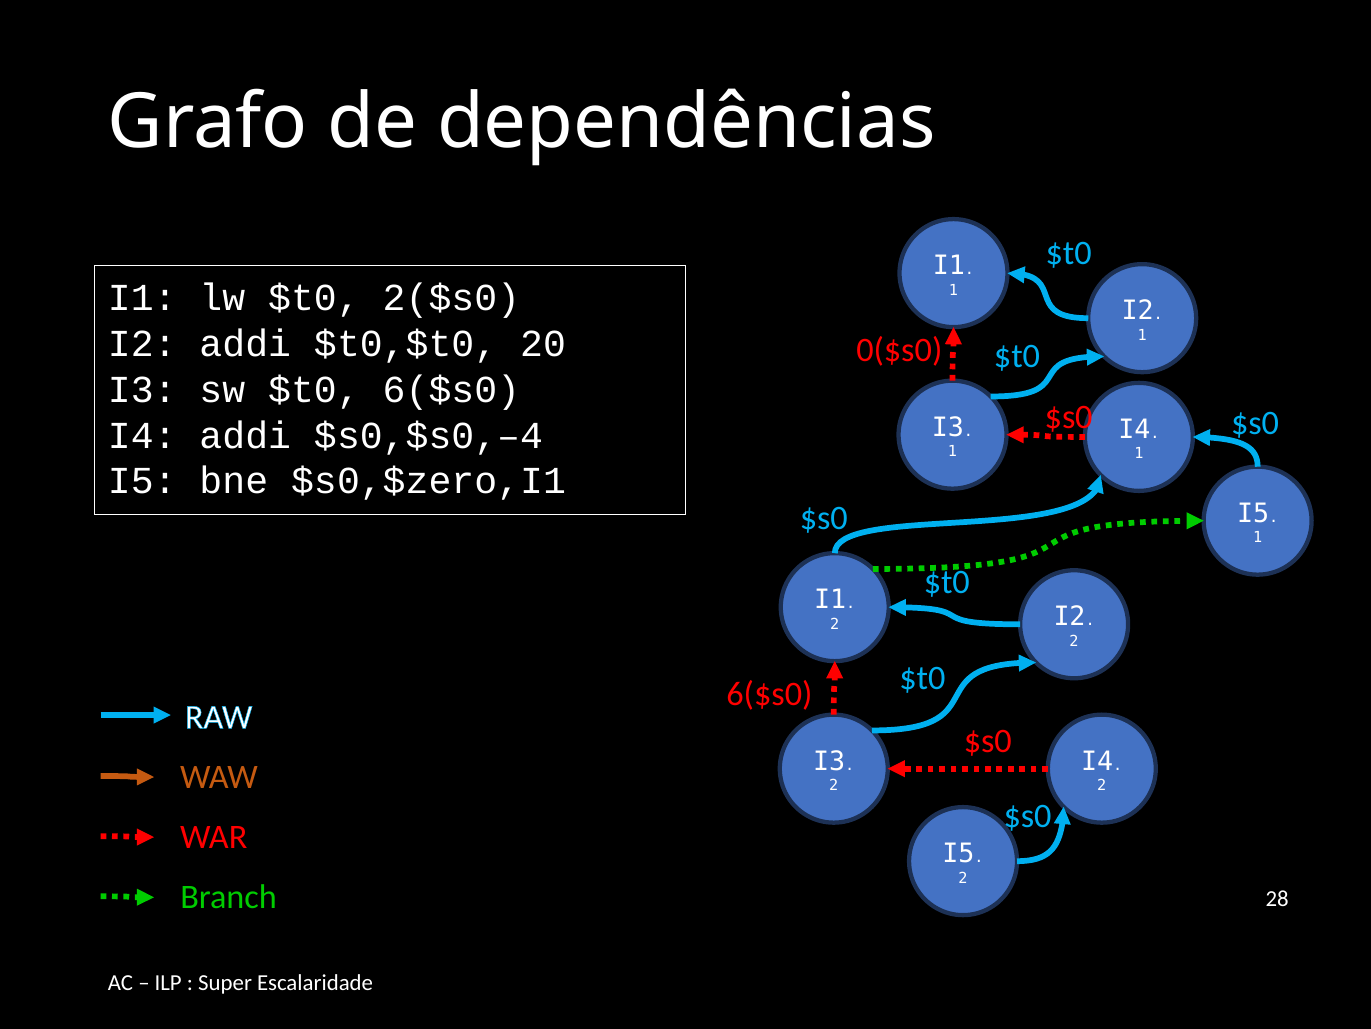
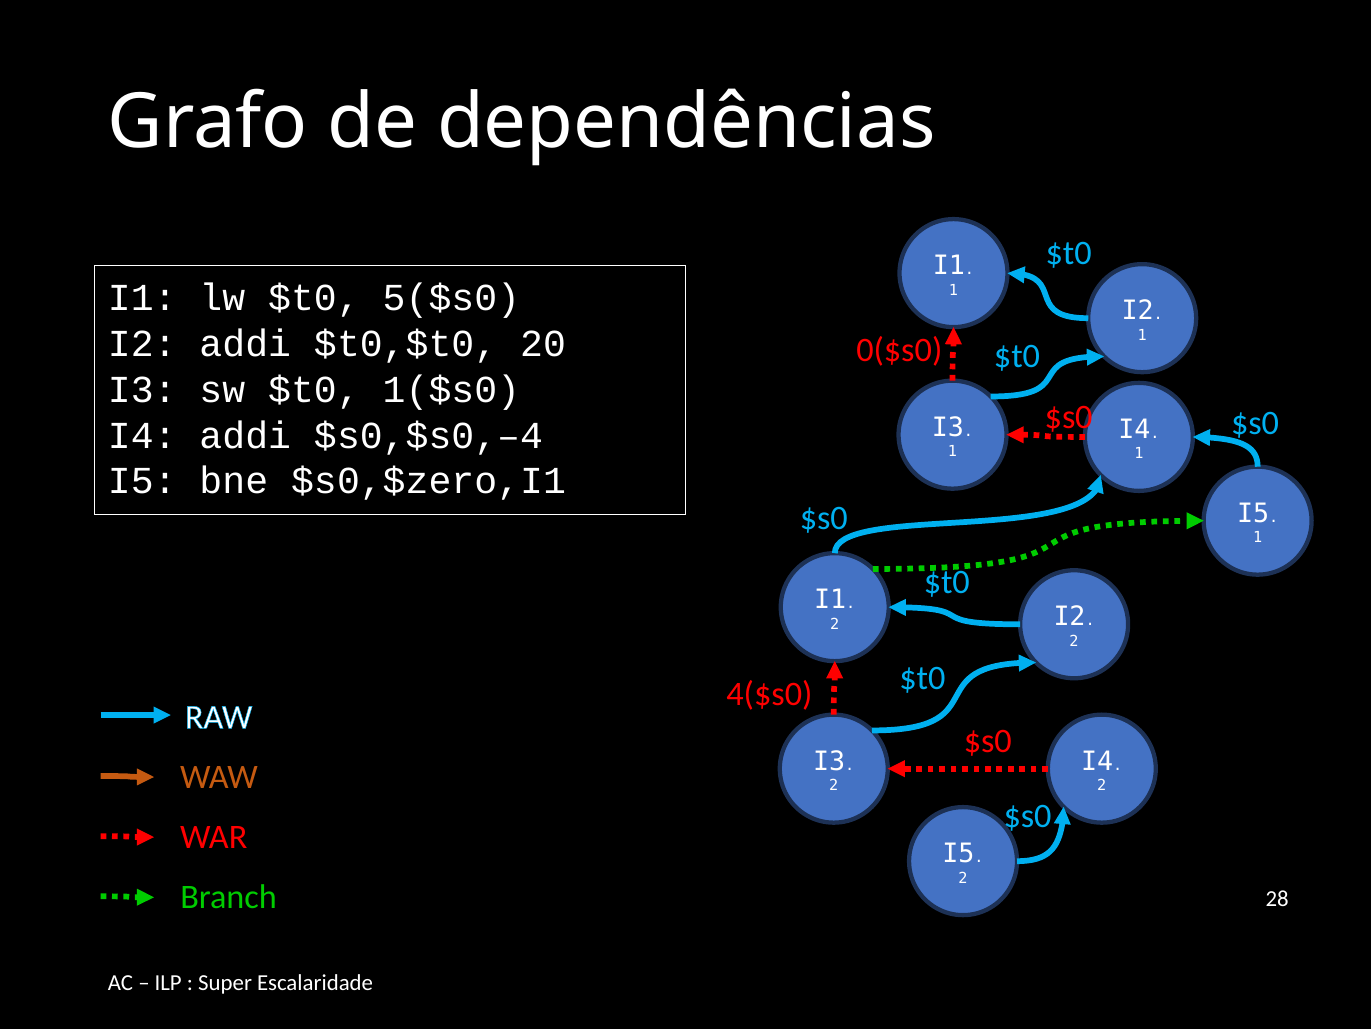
2($s0: 2($s0 -> 5($s0 (451, 298)
$t0 6($s0: 6($s0 -> 1($s0 (451, 390)
6($s0: 6($s0 -> 4($s0 (769, 693)
